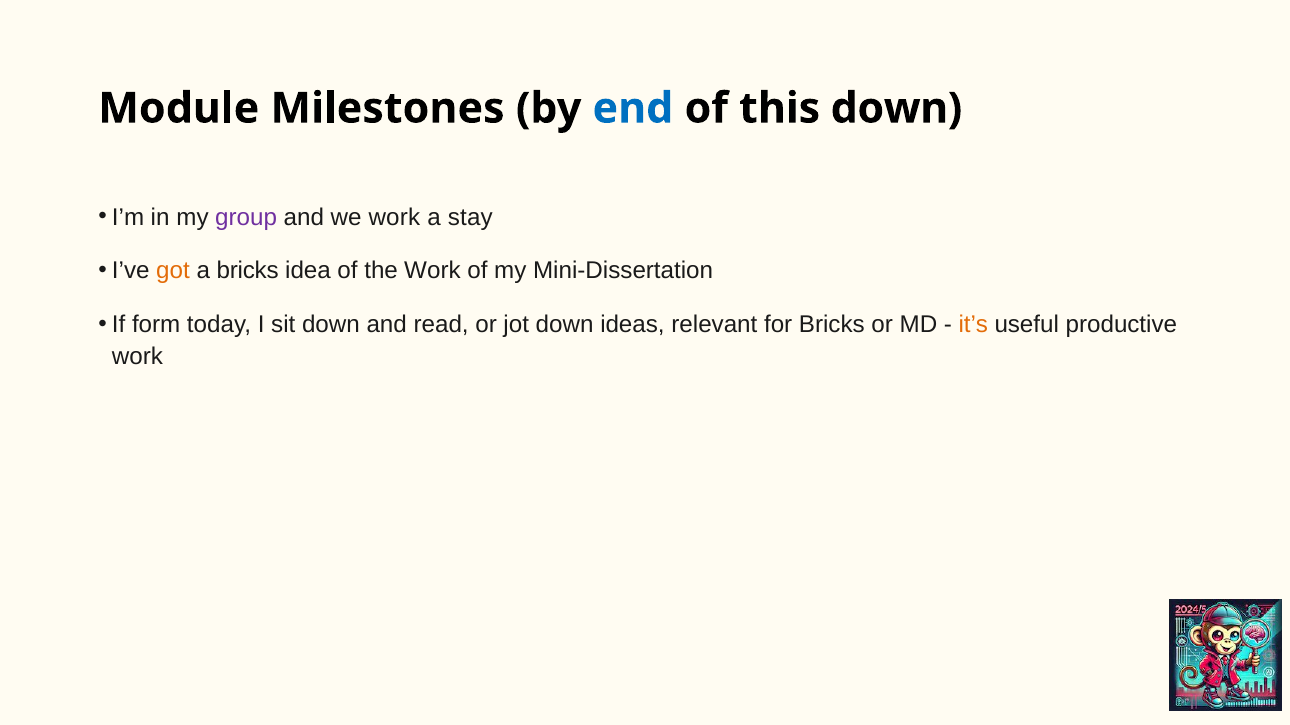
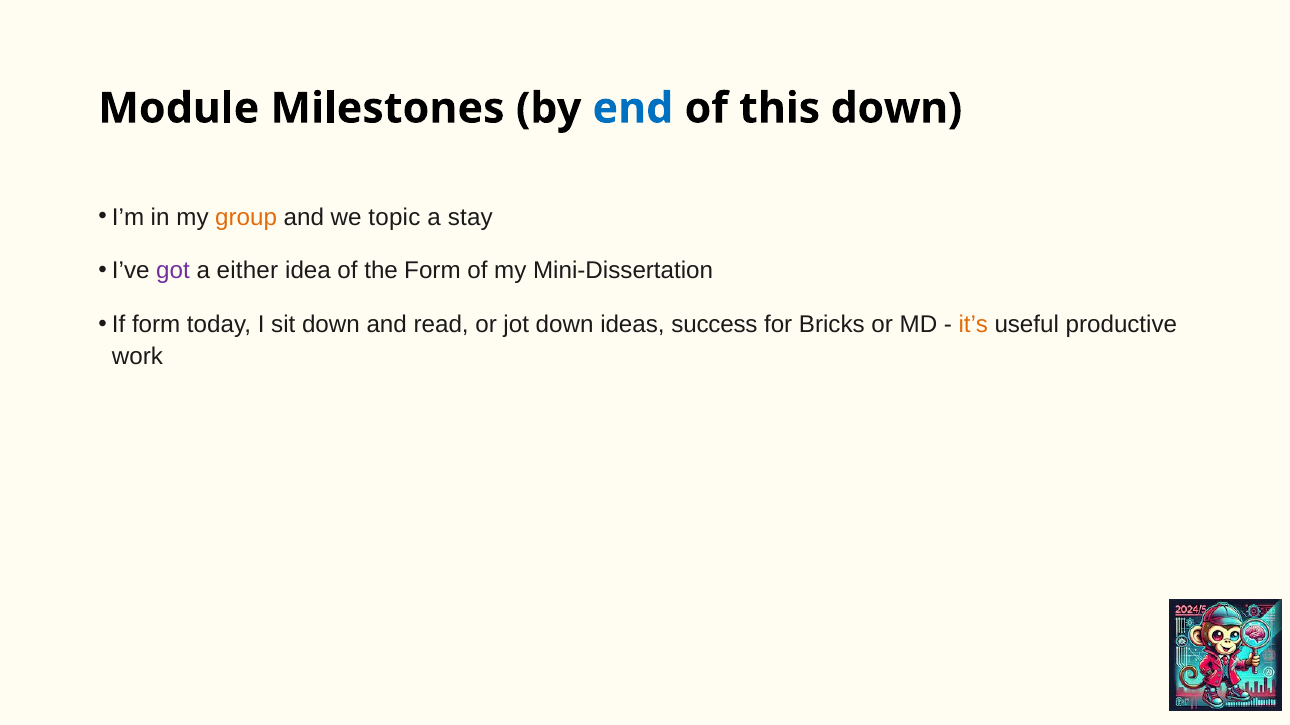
group colour: purple -> orange (246, 217)
we work: work -> topic (394, 217)
got colour: orange -> purple (173, 271)
a bricks: bricks -> either (247, 271)
the Work: Work -> Form (432, 271)
relevant: relevant -> success (714, 325)
